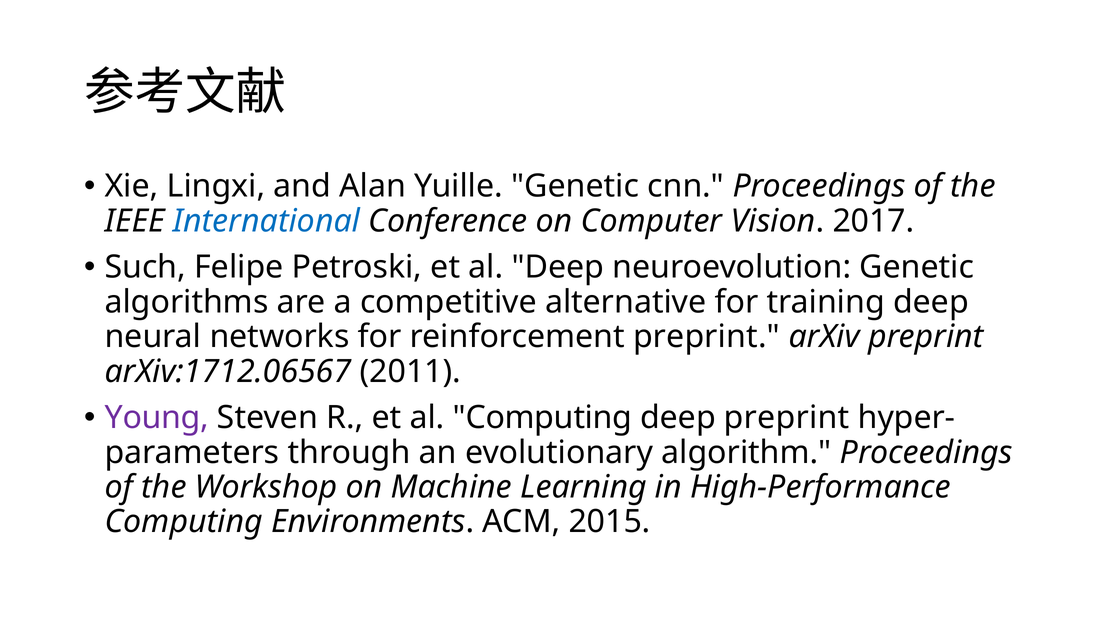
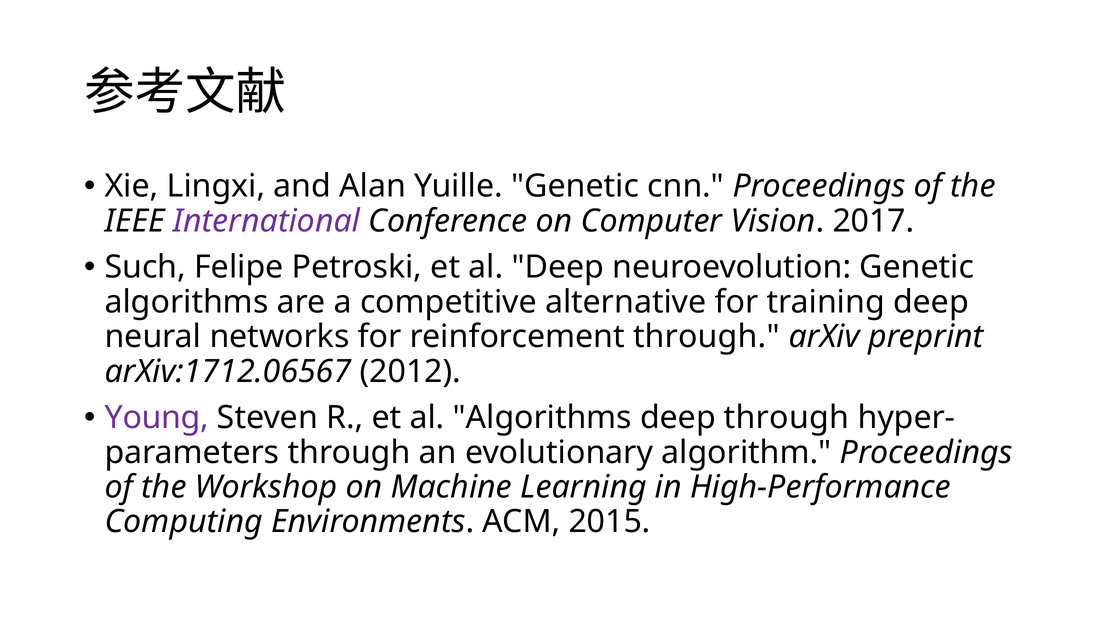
International colour: blue -> purple (266, 221)
reinforcement preprint: preprint -> through (706, 337)
2011: 2011 -> 2012 (410, 371)
al Computing: Computing -> Algorithms (542, 418)
deep preprint: preprint -> through (787, 418)
